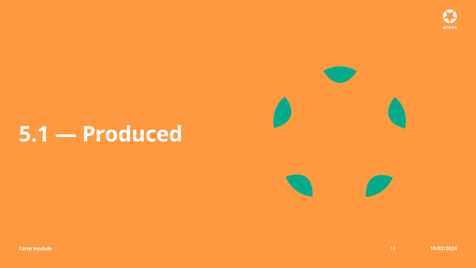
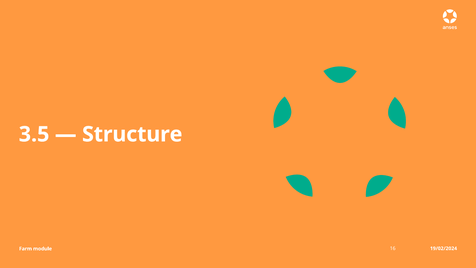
5.1: 5.1 -> 3.5 (34, 134)
Produced: Produced -> Structure (132, 134)
